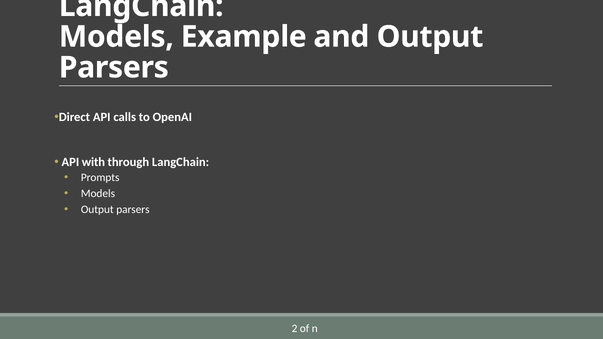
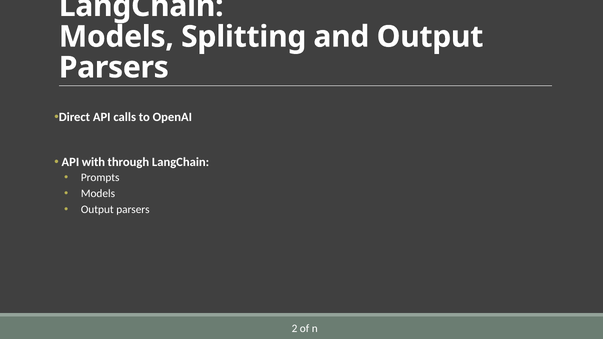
Example: Example -> Splitting (244, 37)
